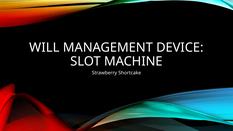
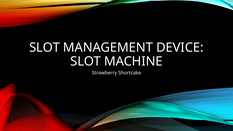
WILL: WILL -> SLOT (45, 48)
